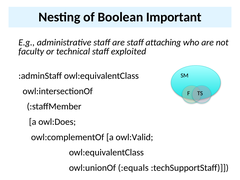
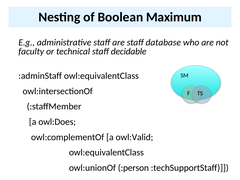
Important: Important -> Maximum (174, 17)
attaching: attaching -> database (163, 42)
exploited: exploited -> decidable (129, 51)
:equals: :equals -> :person (133, 168)
